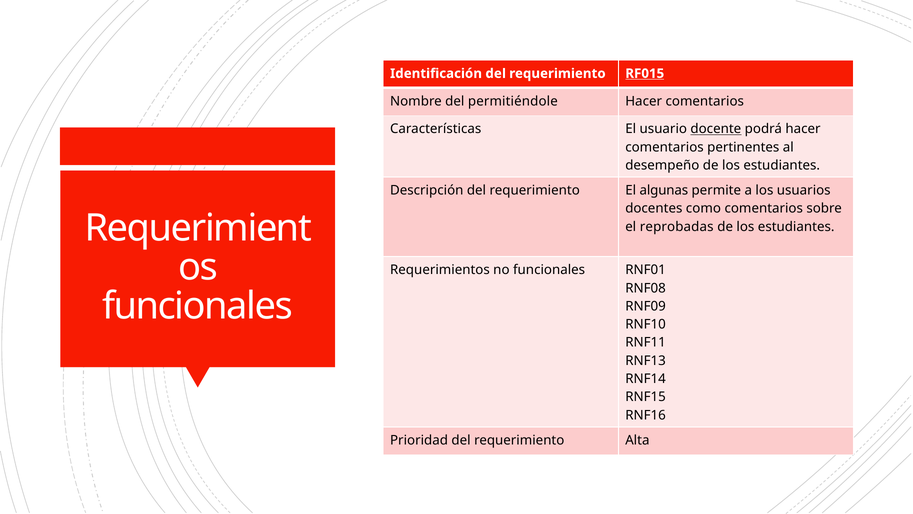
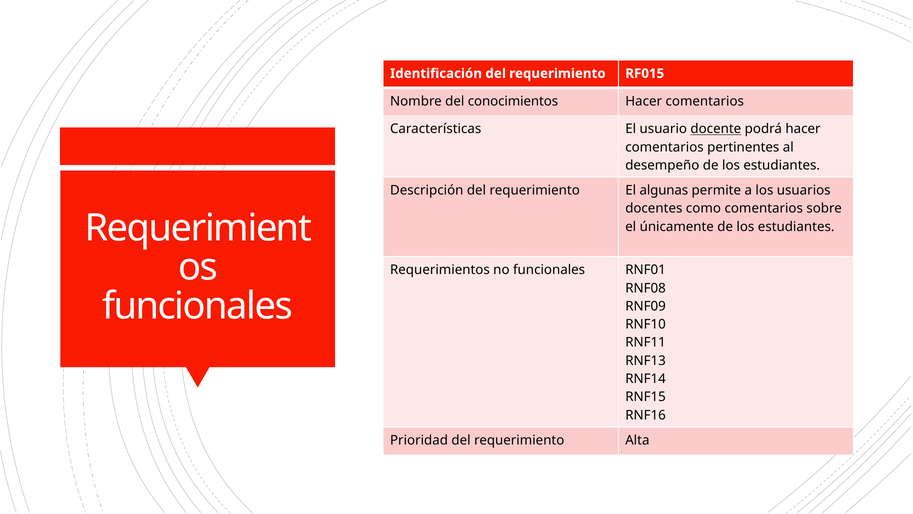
RF015 underline: present -> none (645, 73)
permitiéndole: permitiéndole -> conocimientos (513, 101)
reprobadas: reprobadas -> únicamente (677, 227)
